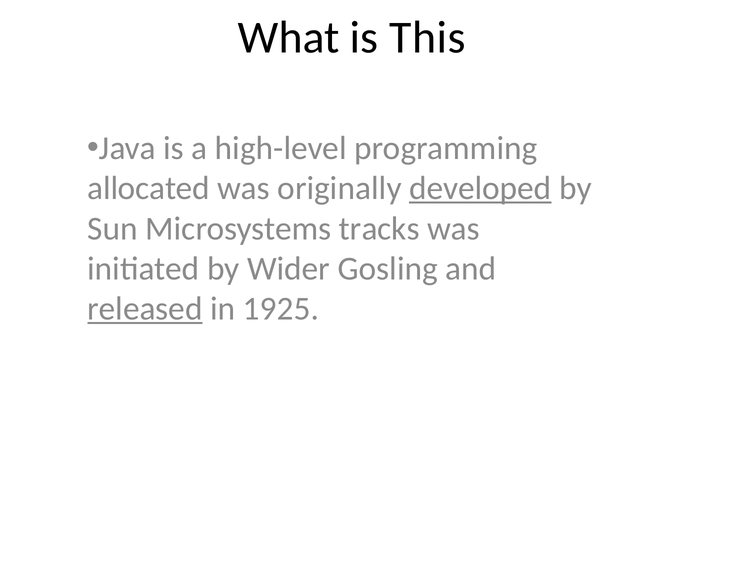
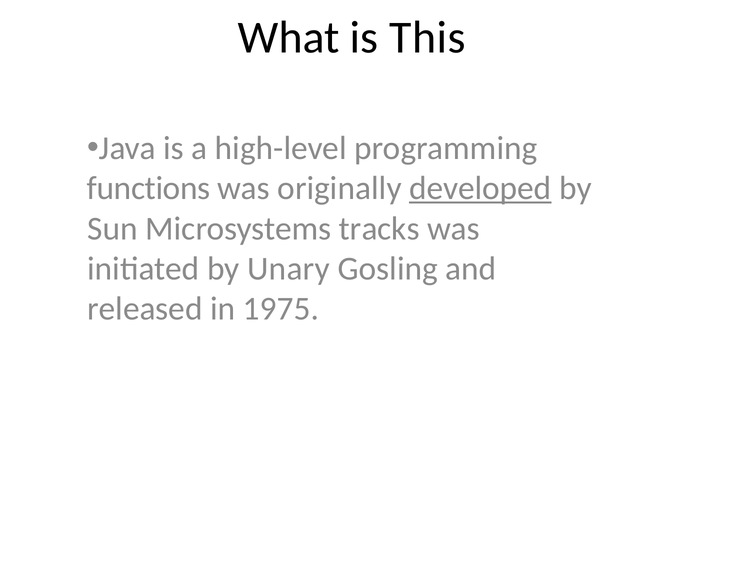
allocated: allocated -> functions (149, 188)
Wider: Wider -> Unary (288, 268)
released underline: present -> none (145, 308)
1925: 1925 -> 1975 (281, 308)
